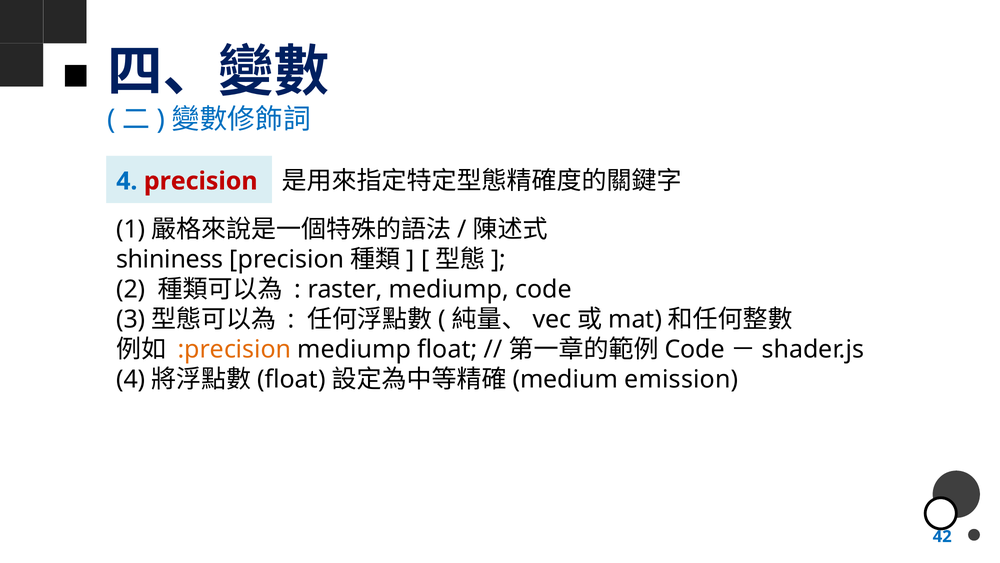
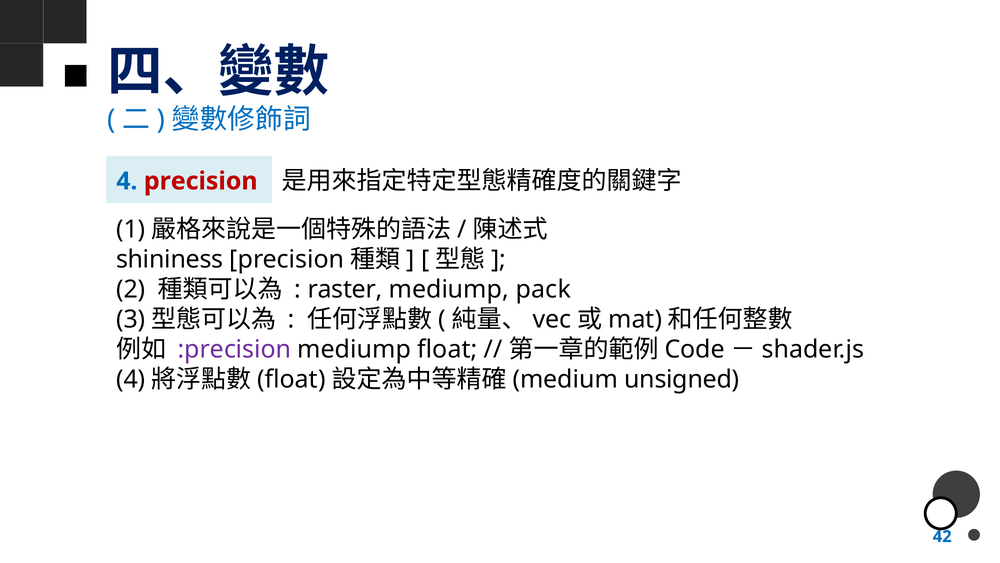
code: code -> pack (543, 289)
:precision colour: orange -> purple (234, 349)
emission: emission -> unsigned (682, 379)
